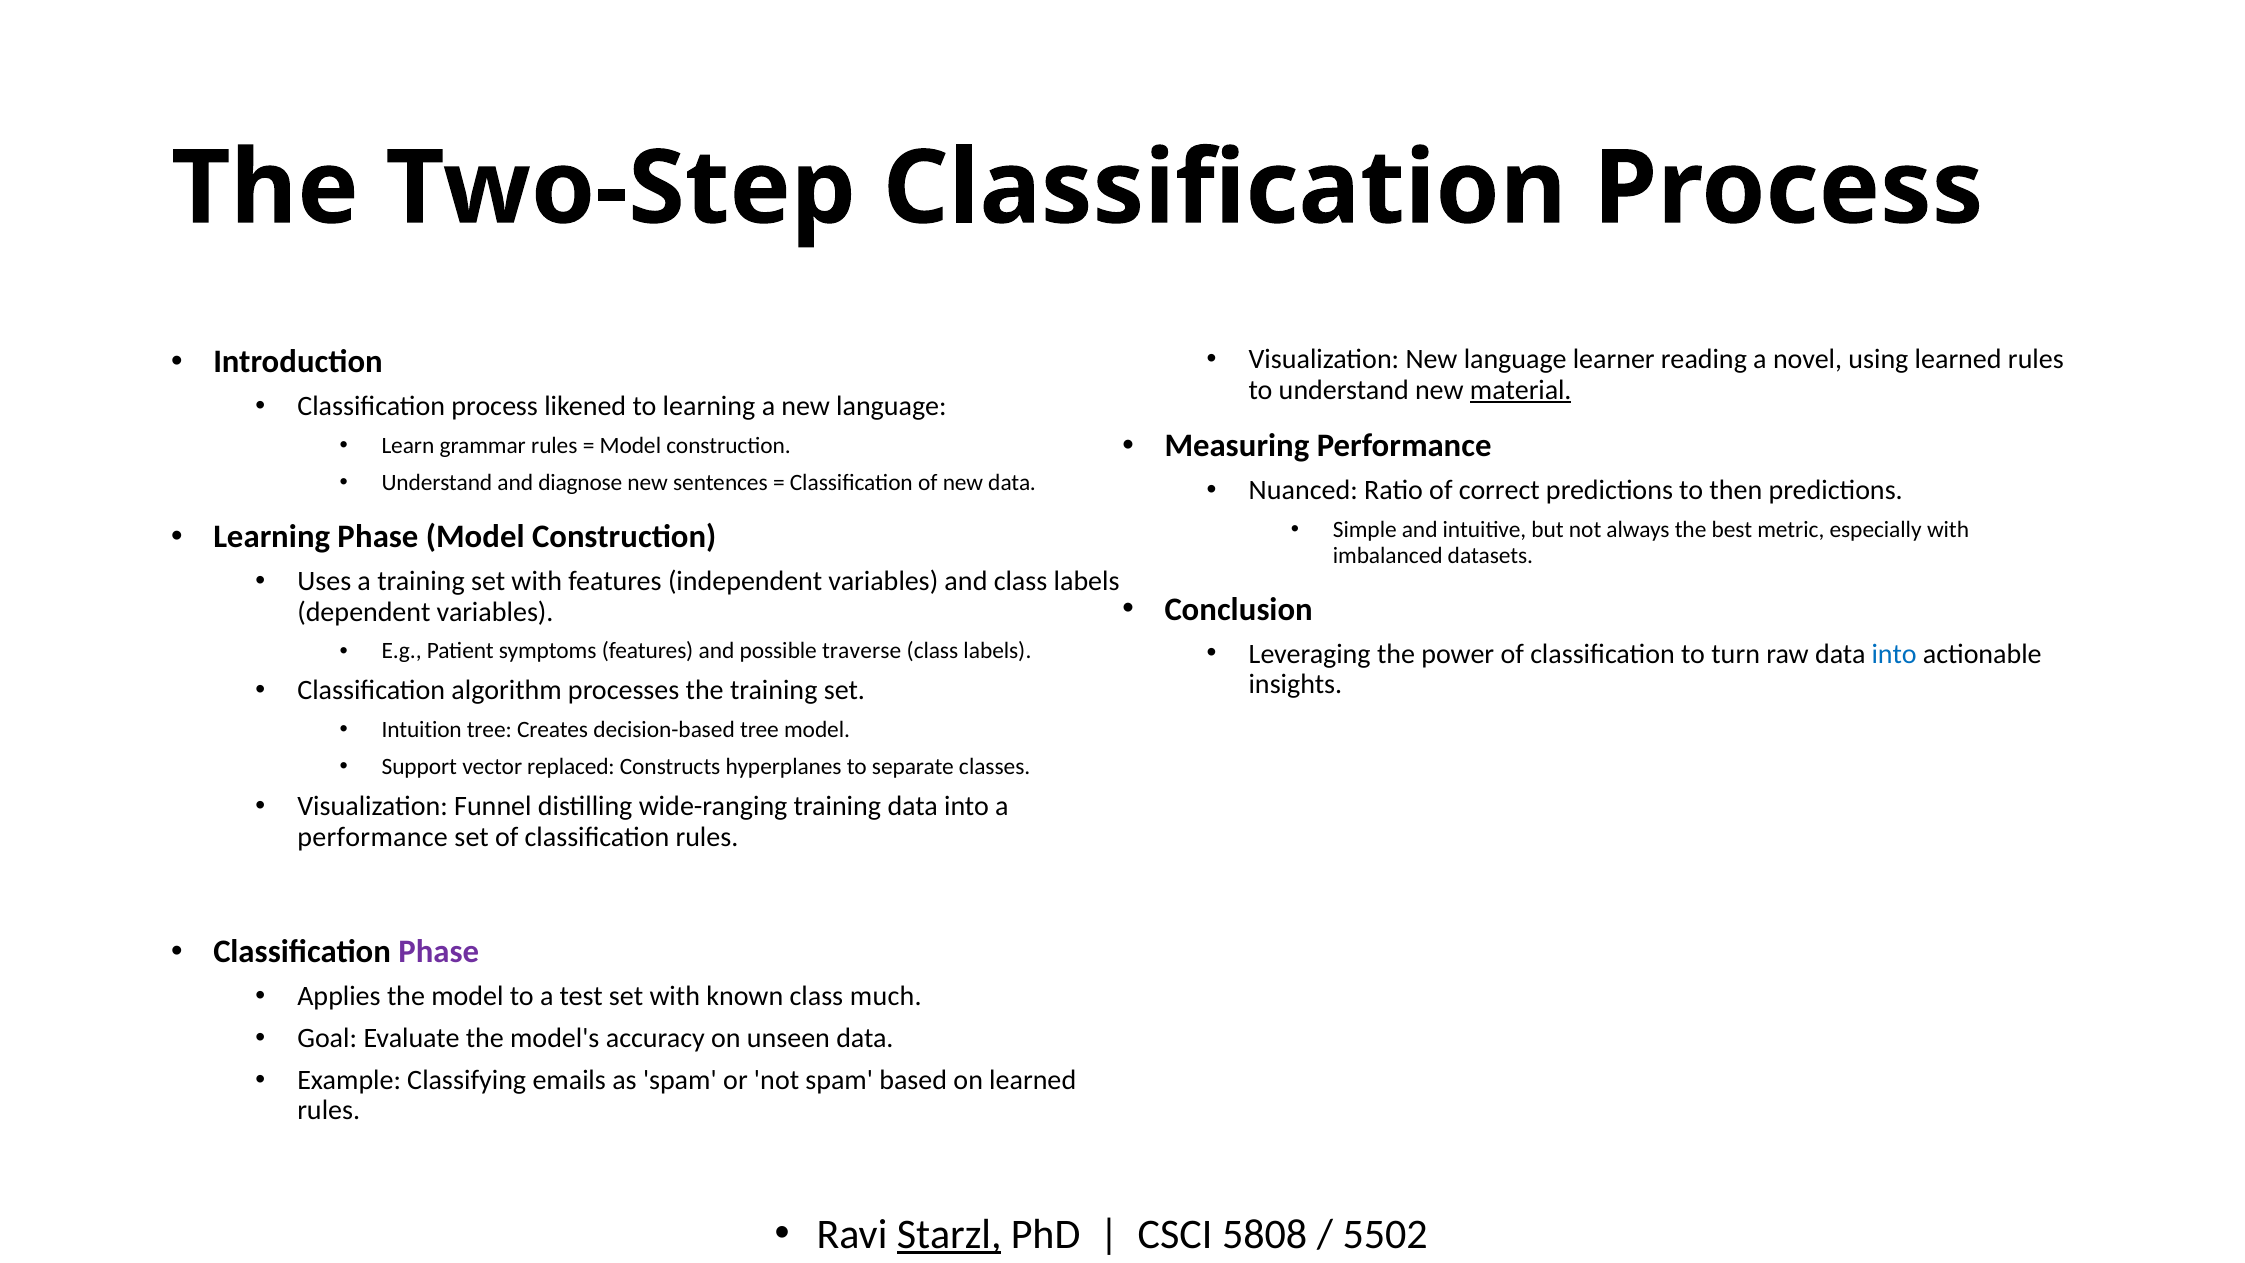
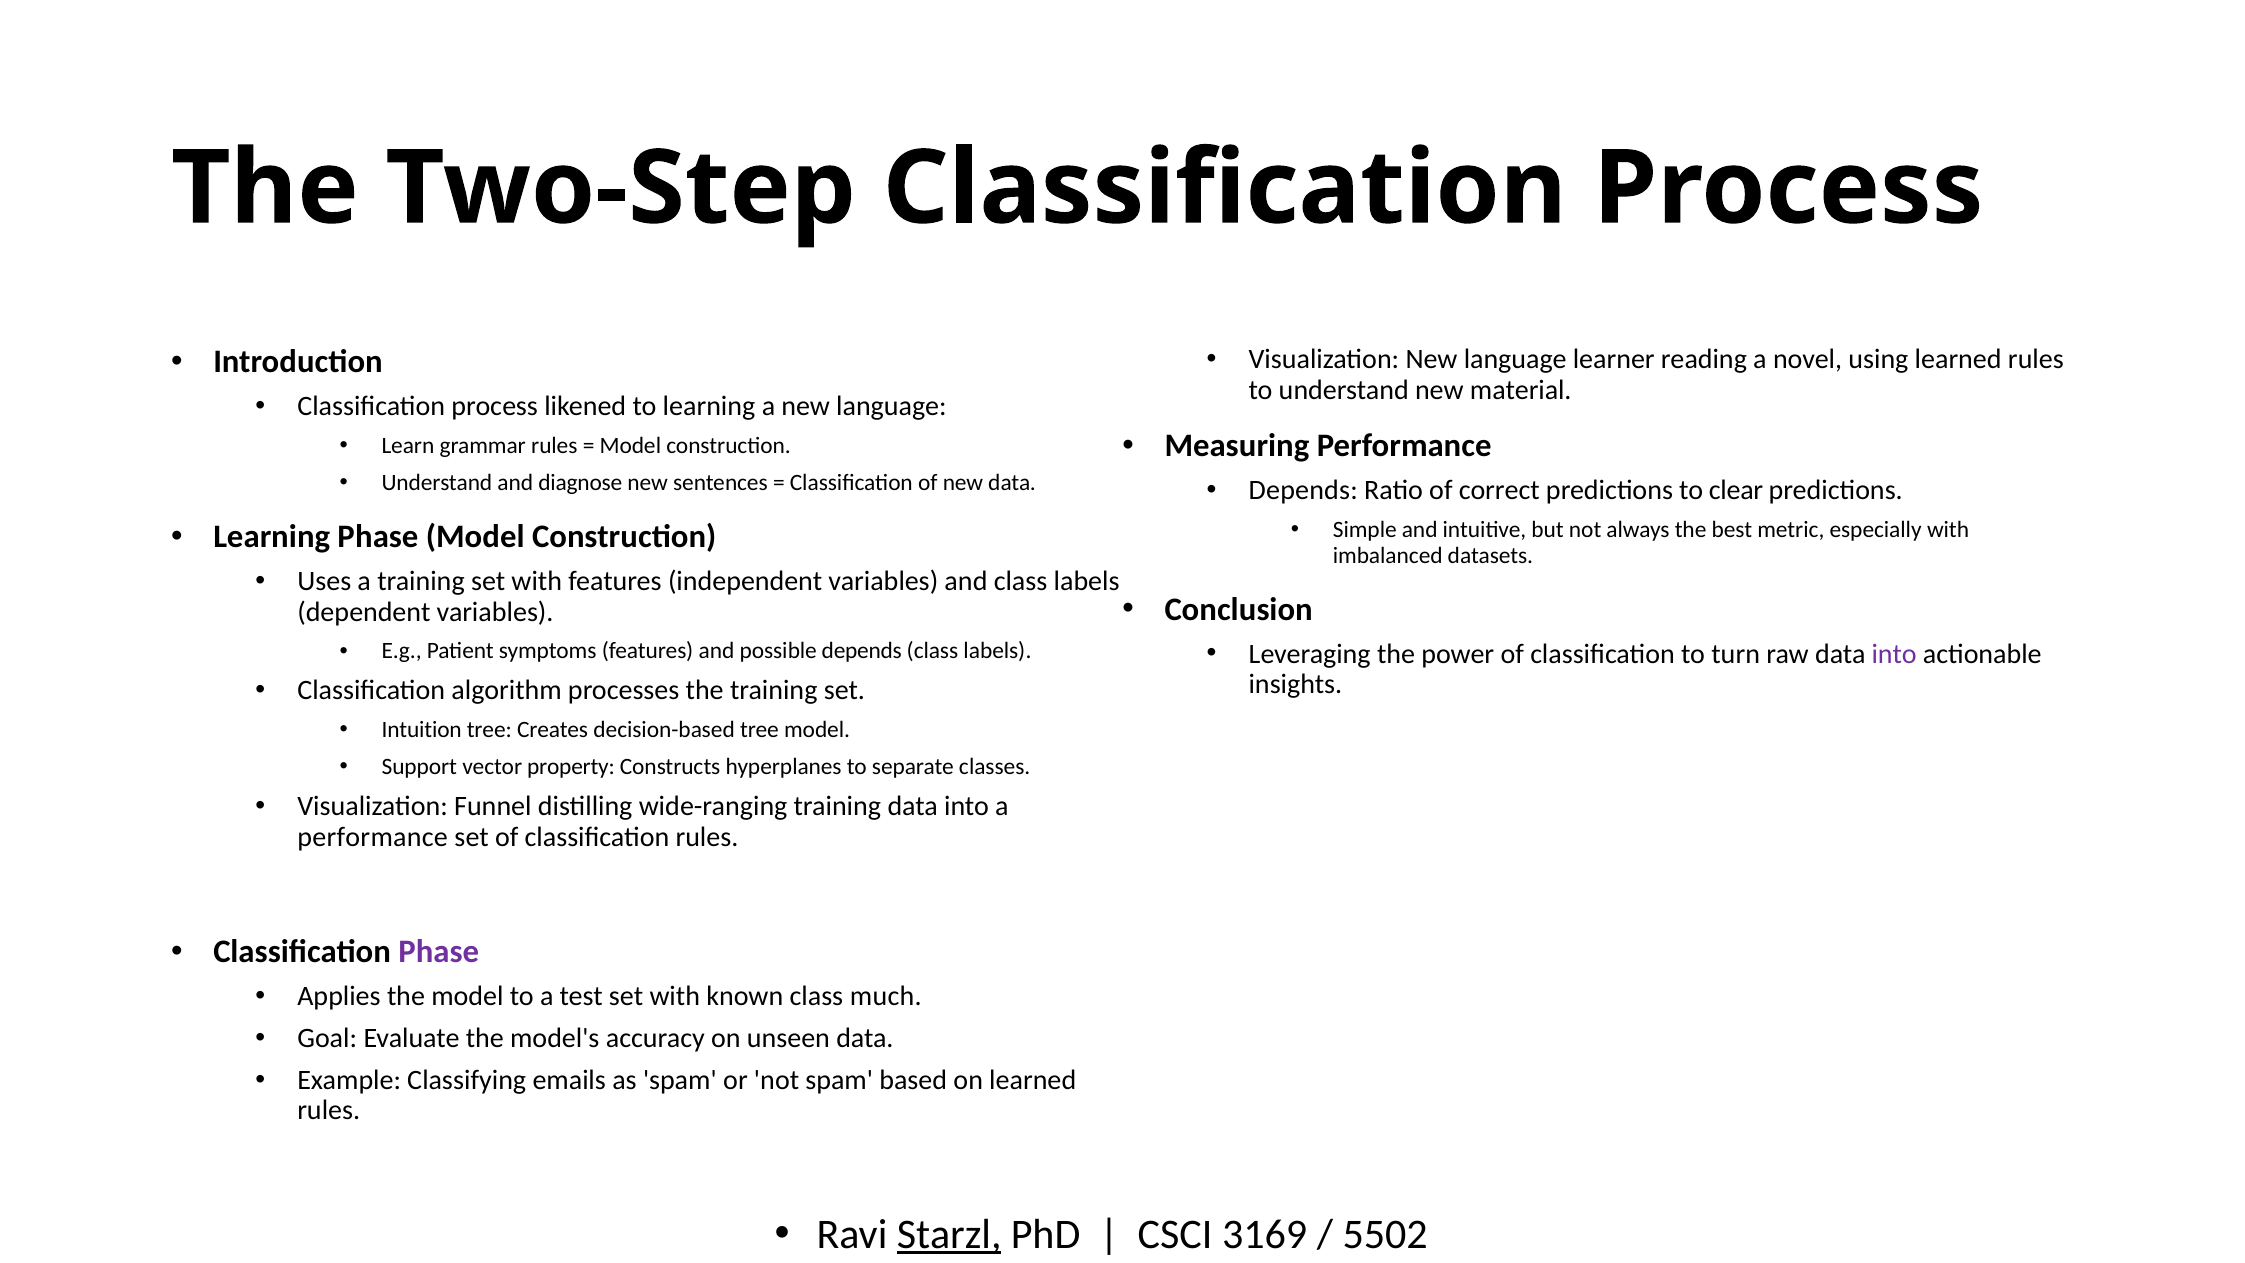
material underline: present -> none (1521, 390)
Nuanced: Nuanced -> Depends (1303, 491)
then: then -> clear (1736, 491)
possible traverse: traverse -> depends (862, 651)
into colour: blue -> purple (1894, 654)
replaced: replaced -> property (571, 767)
5808: 5808 -> 3169 (1265, 1234)
